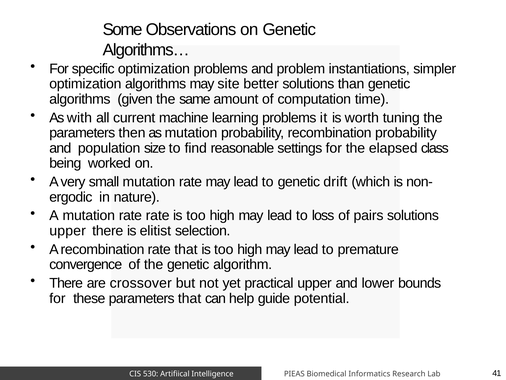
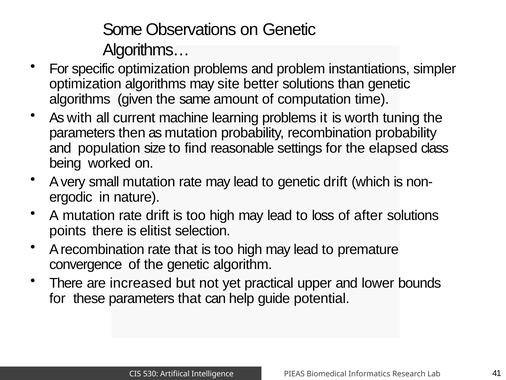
rate rate: rate -> drift (158, 215)
pairs: pairs -> after (368, 215)
upper: upper -> points (68, 231)
crossover: crossover -> increased (141, 283)
